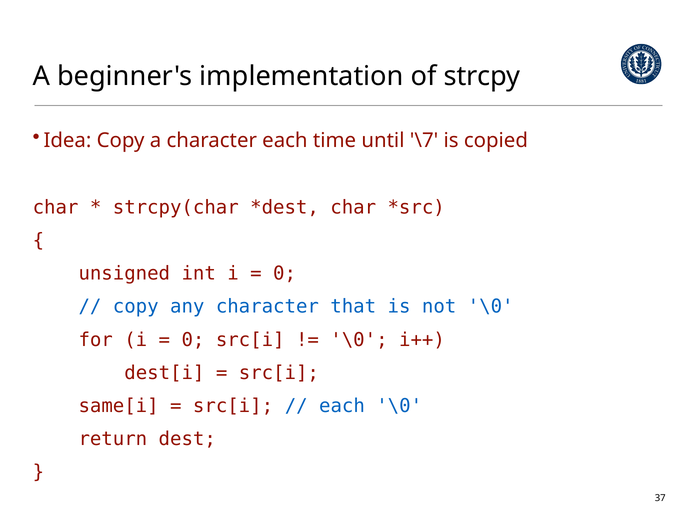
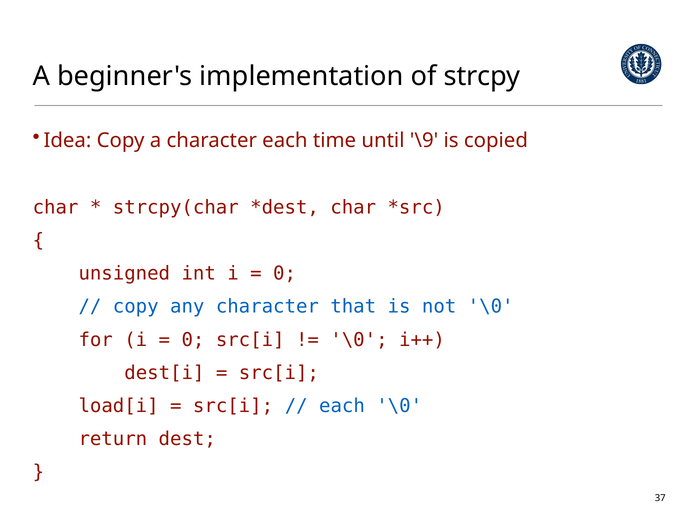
\7: \7 -> \9 (424, 140)
same[i: same[i -> load[i (119, 406)
